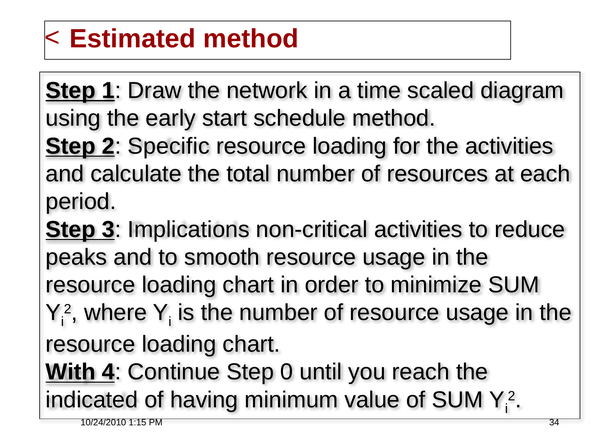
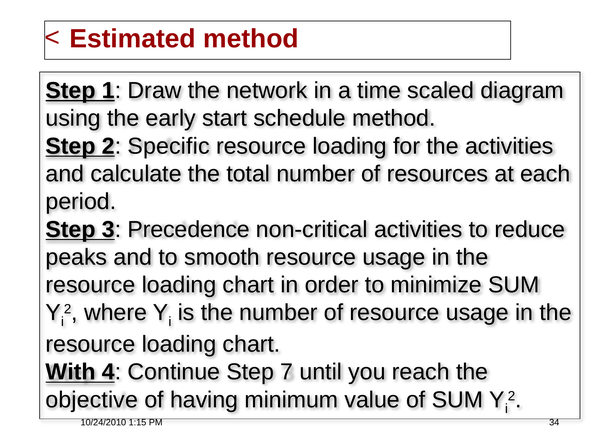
Implications: Implications -> Precedence (189, 229)
0: 0 -> 7 (287, 372)
indicated: indicated -> objective (92, 400)
